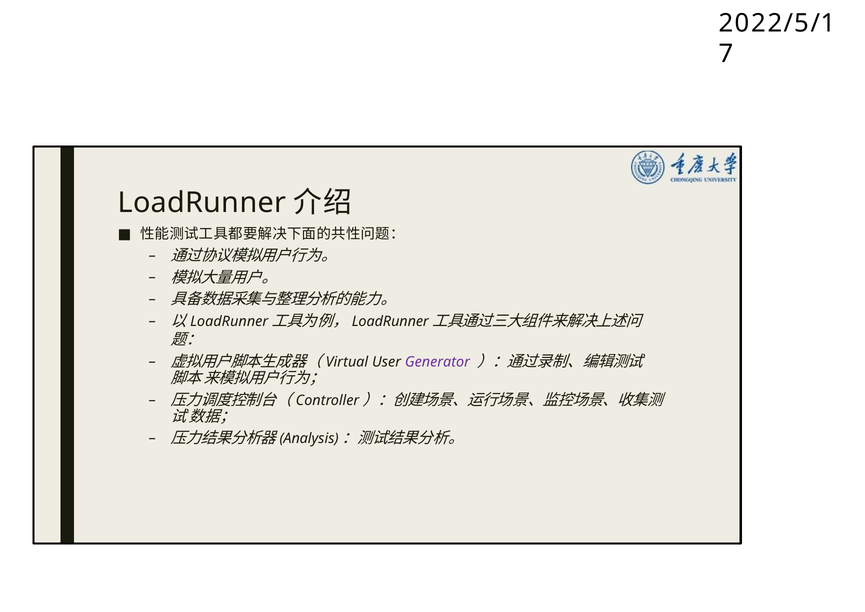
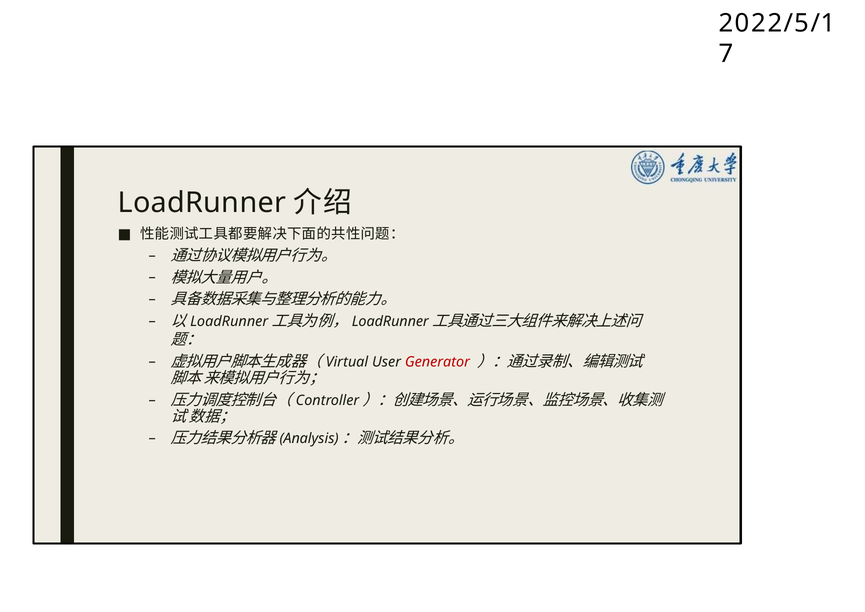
Generator colour: purple -> red (437, 362)
